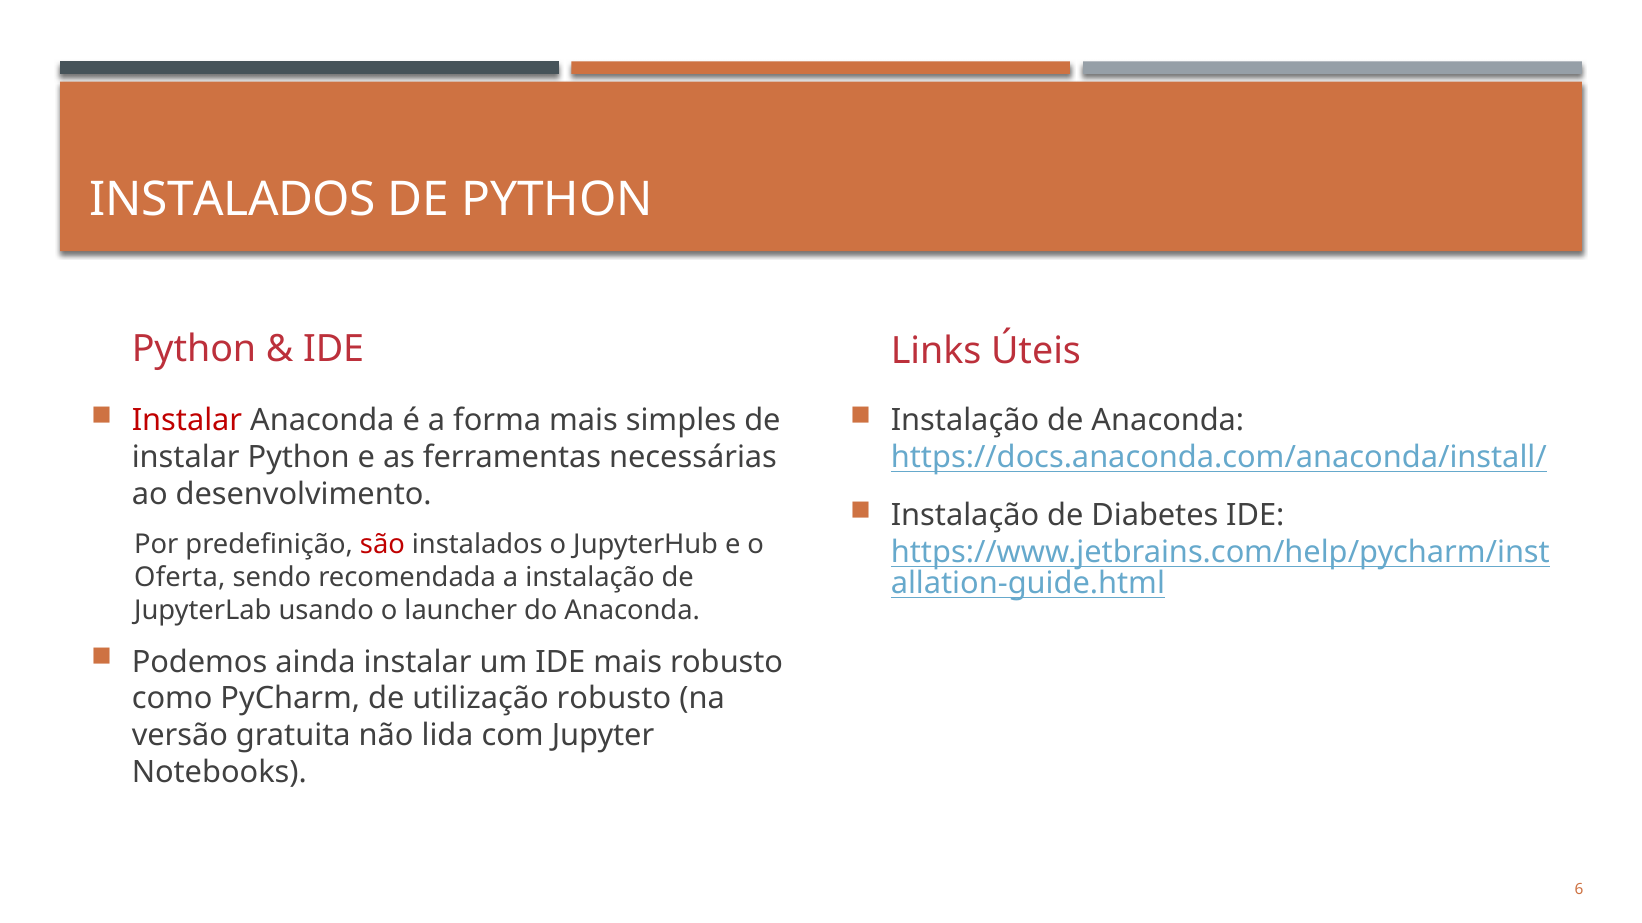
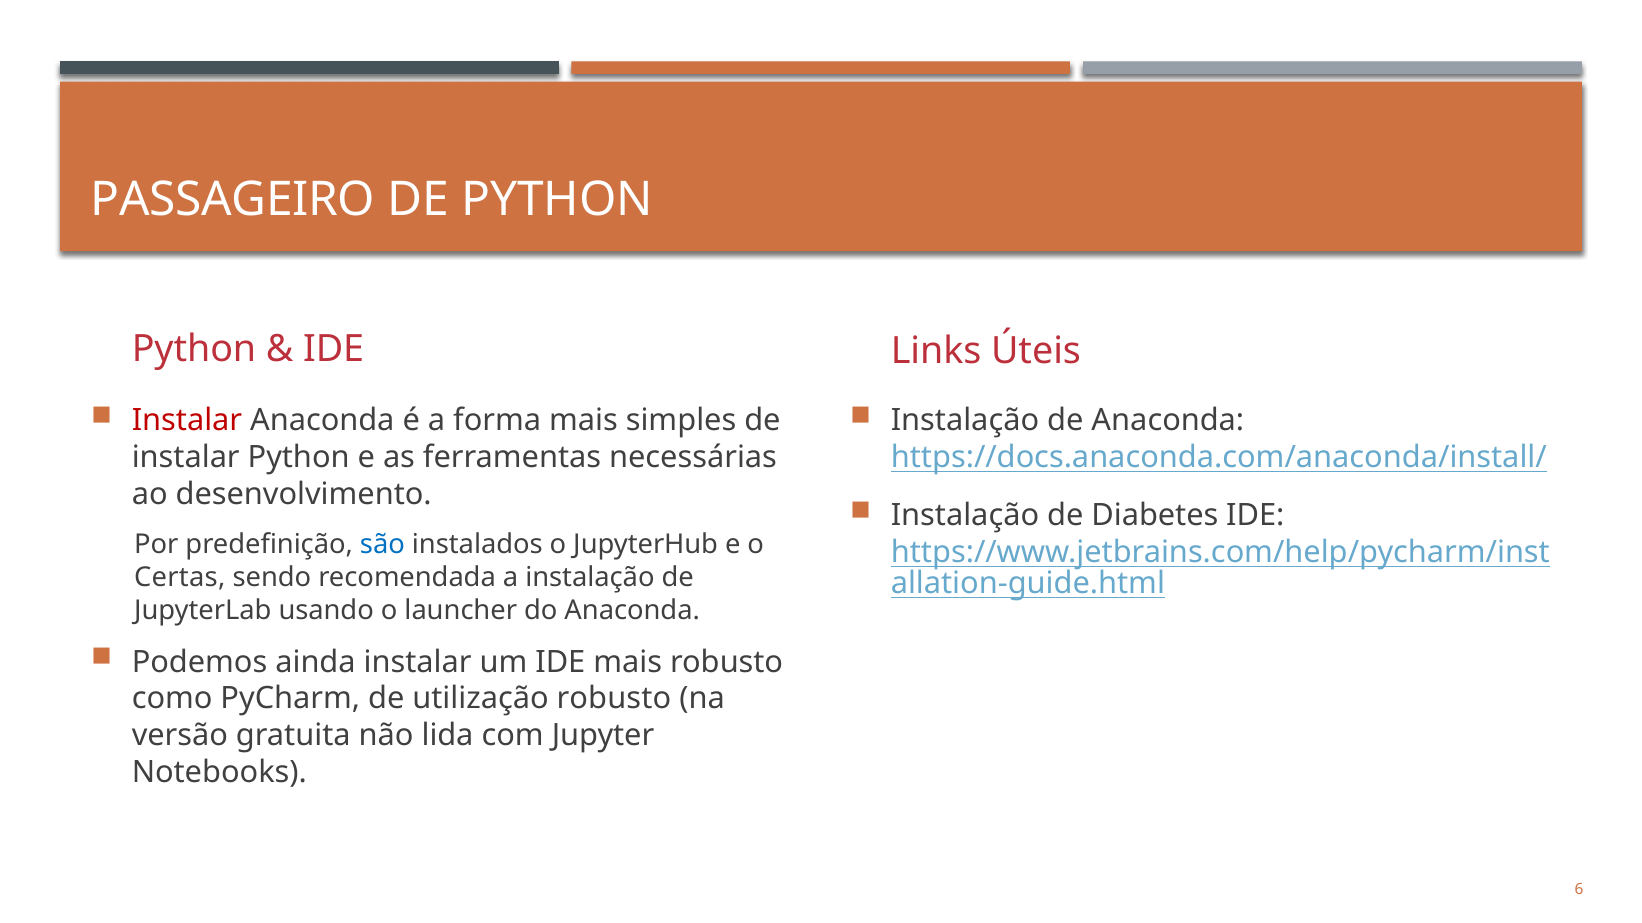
INSTALADOS: INSTALADOS -> PASSAGEIRO (233, 200)
são colour: red -> blue (382, 545)
Oferta: Oferta -> Certas (180, 578)
